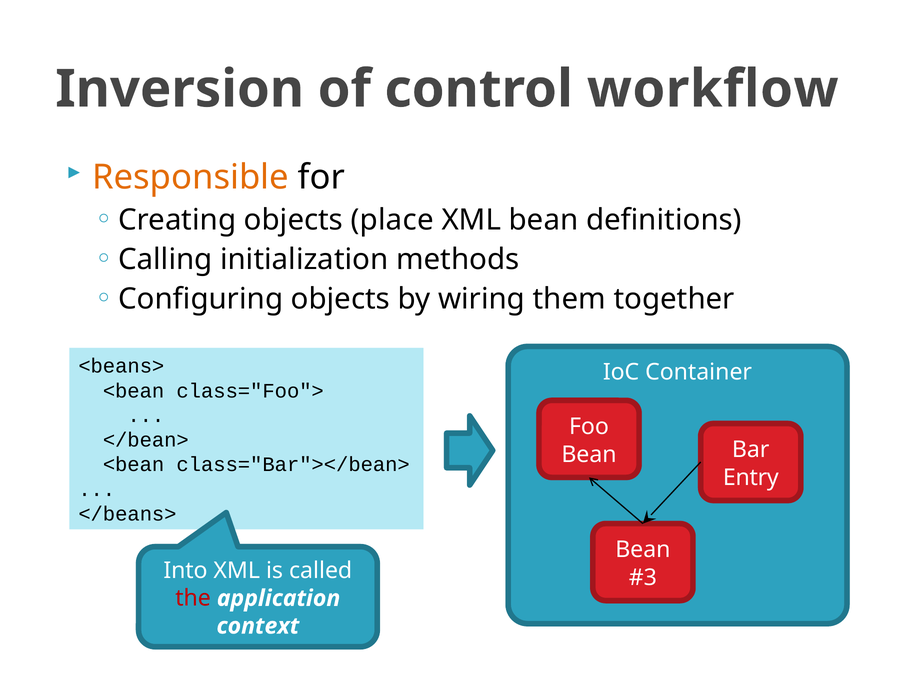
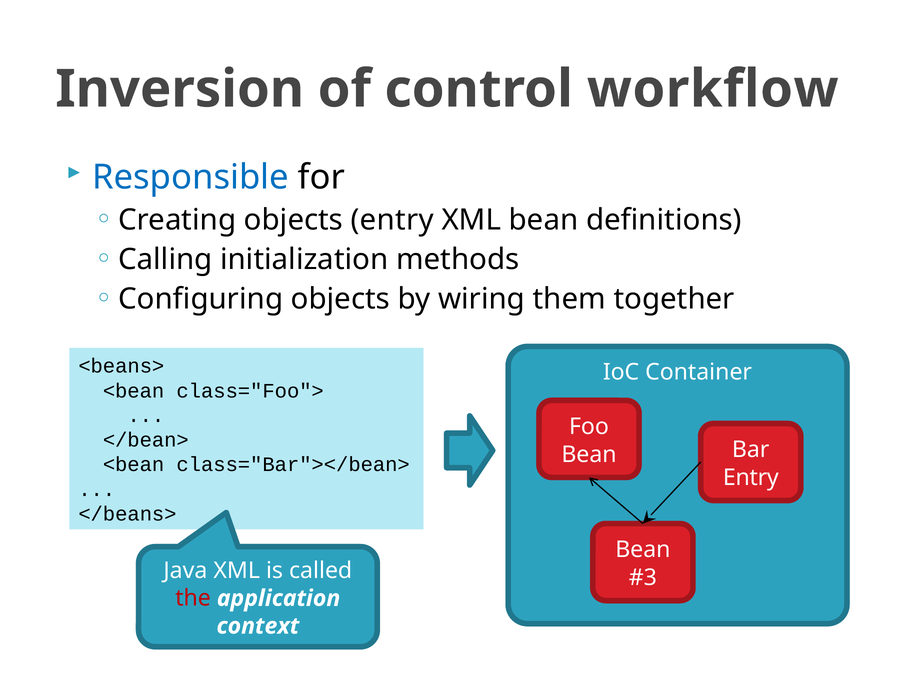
Responsible colour: orange -> blue (191, 177)
objects place: place -> entry (392, 220)
Into: Into -> Java (185, 571)
